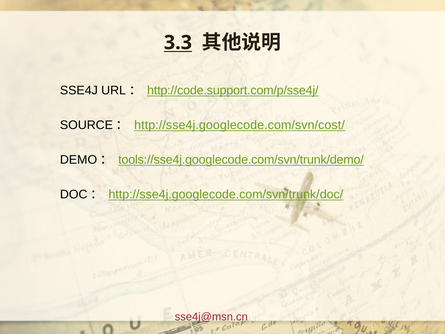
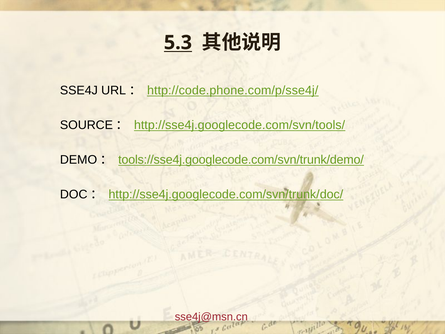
3.3: 3.3 -> 5.3 (178, 43)
http://code.support.com/p/sse4j/: http://code.support.com/p/sse4j/ -> http://code.phone.com/p/sse4j/ (233, 90)
http://sse4j.googlecode.com/svn/cost/: http://sse4j.googlecode.com/svn/cost/ -> http://sse4j.googlecode.com/svn/tools/ (240, 125)
